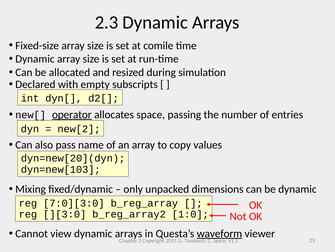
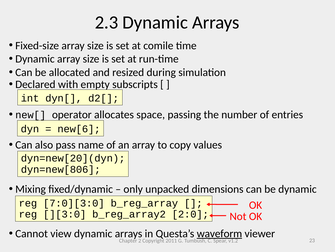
operator underline: present -> none (72, 114)
new[2: new[2 -> new[6 (79, 129)
dyn=new[103: dyn=new[103 -> dyn=new[806 (61, 169)
1:0: 1:0 -> 2:0 (190, 214)
